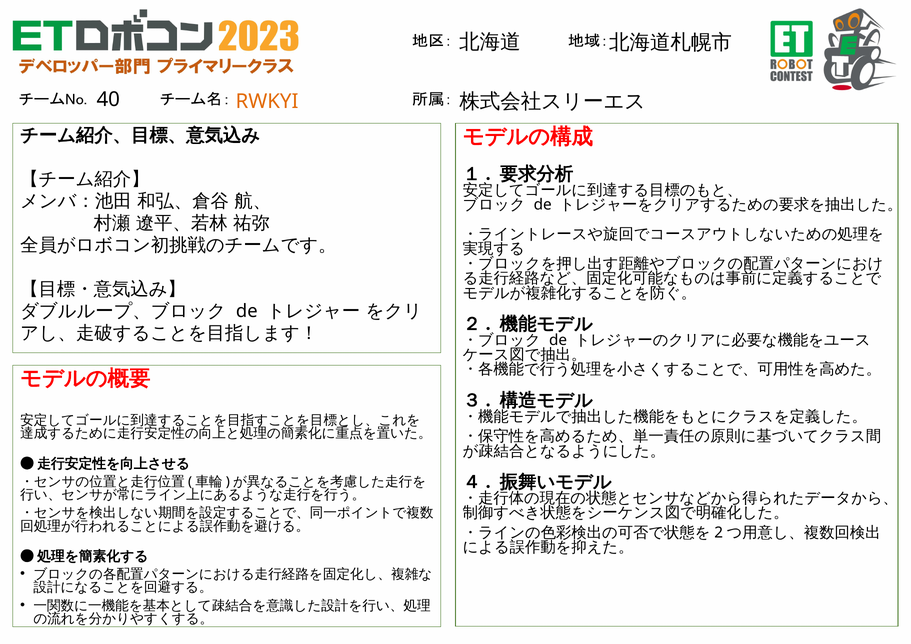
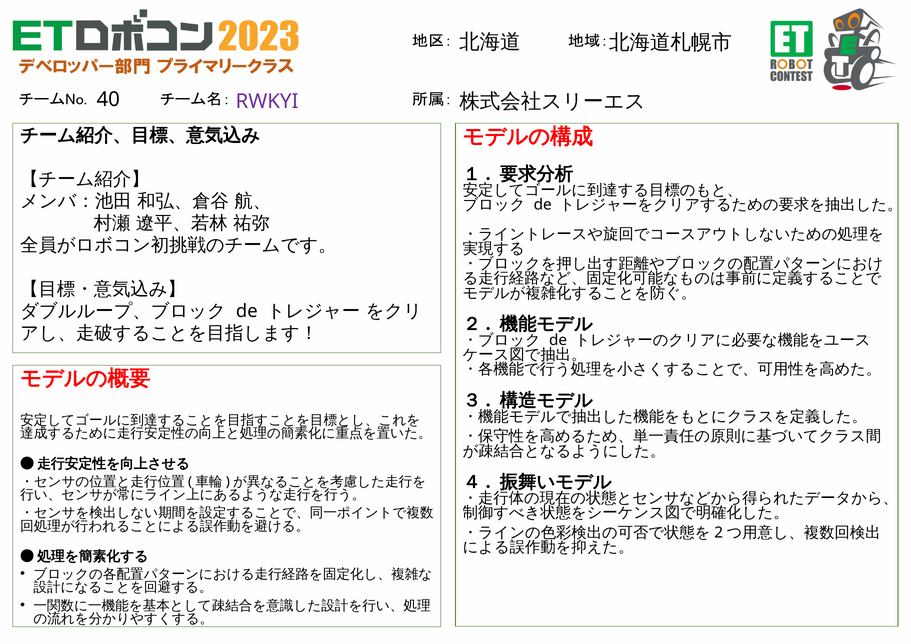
RWKYI colour: orange -> purple (267, 102)
